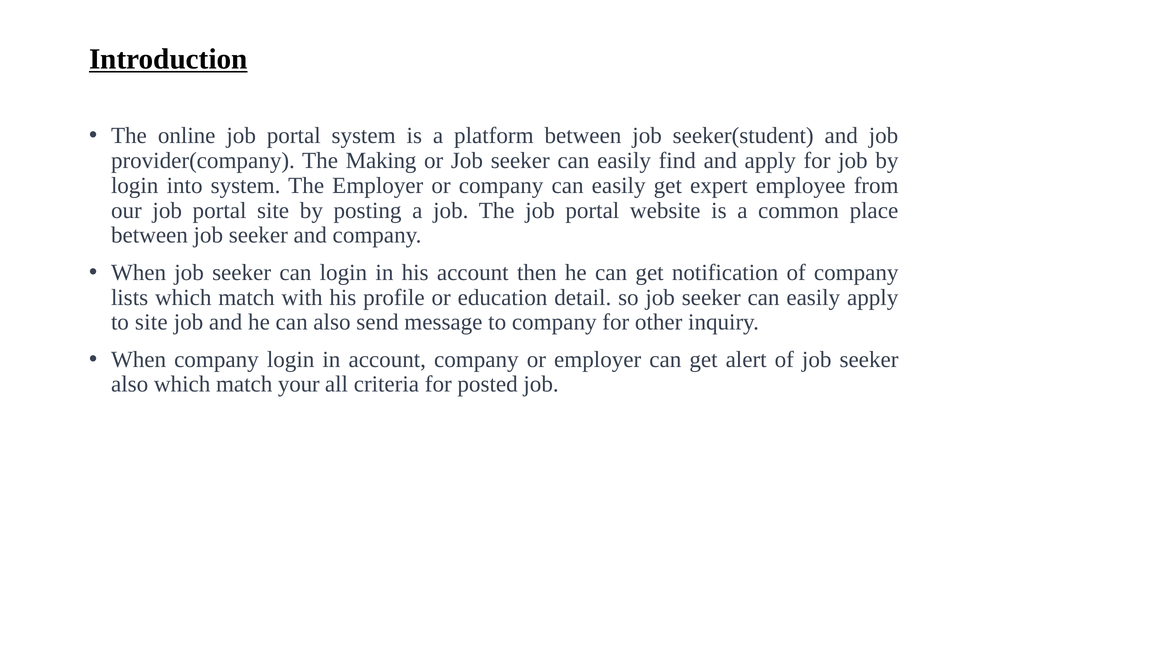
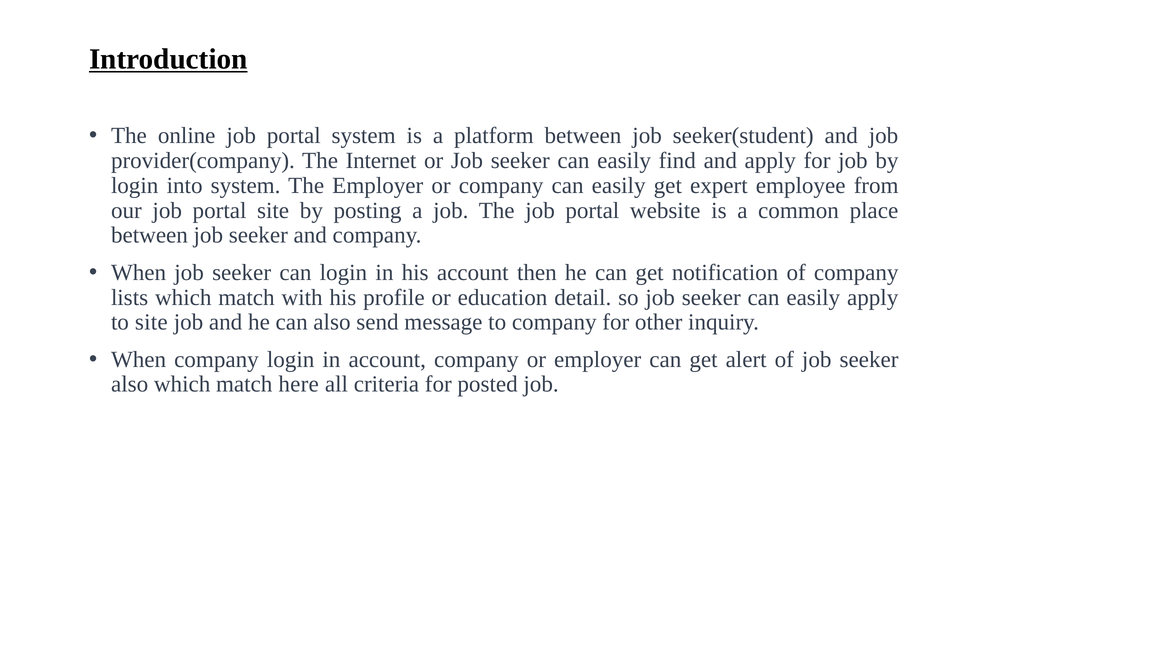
Making: Making -> Internet (381, 161)
your: your -> here (299, 385)
